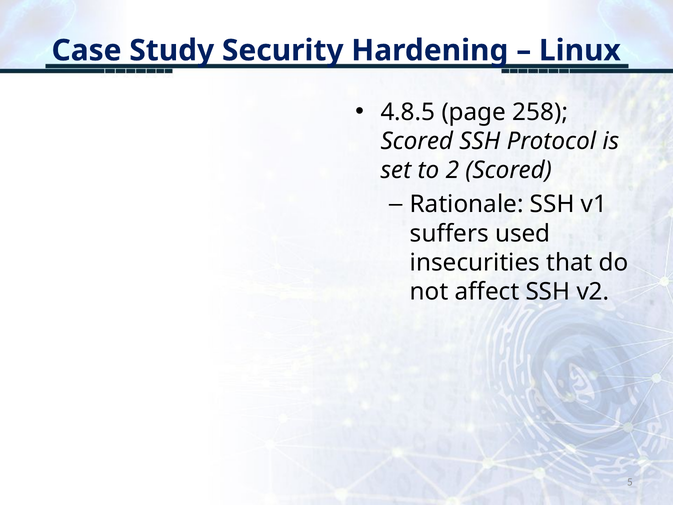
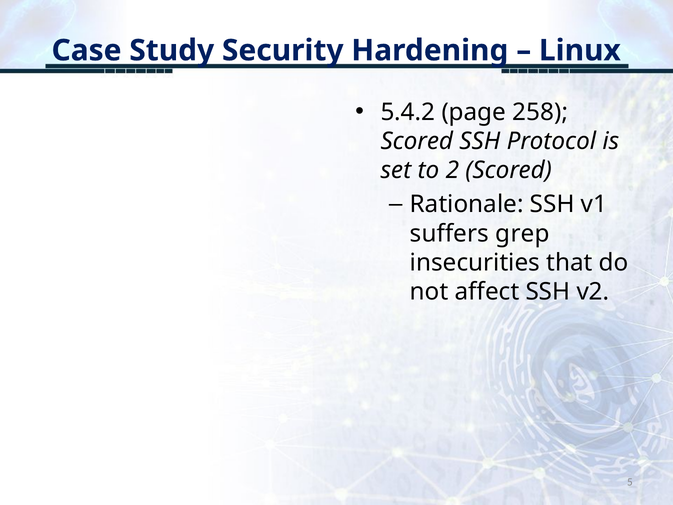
4.8.5: 4.8.5 -> 5.4.2 (408, 112)
used: used -> grep (523, 233)
